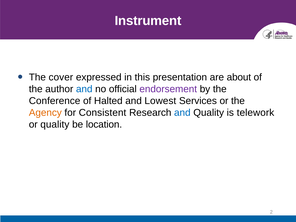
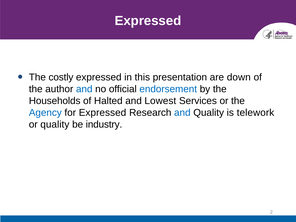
Instrument: Instrument -> Expressed (148, 21)
cover: cover -> costly (61, 77)
about: about -> down (239, 77)
endorsement colour: purple -> blue (168, 89)
Conference: Conference -> Households (55, 101)
Agency colour: orange -> blue (45, 113)
for Consistent: Consistent -> Expressed (103, 113)
location: location -> industry (104, 125)
